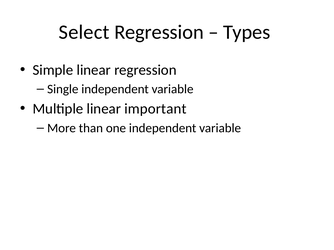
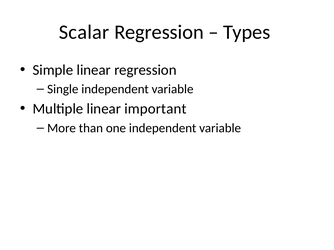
Select: Select -> Scalar (84, 32)
